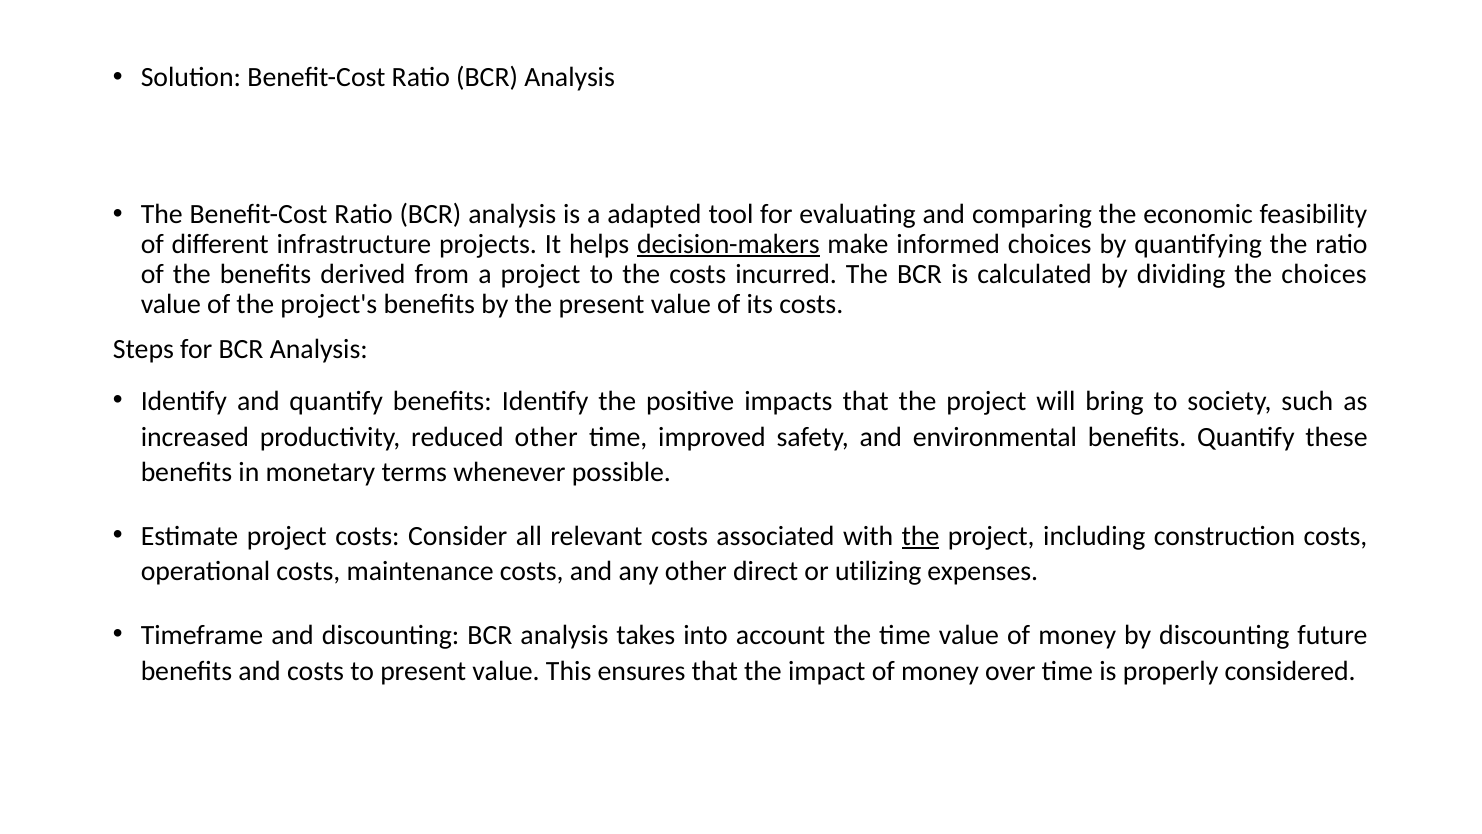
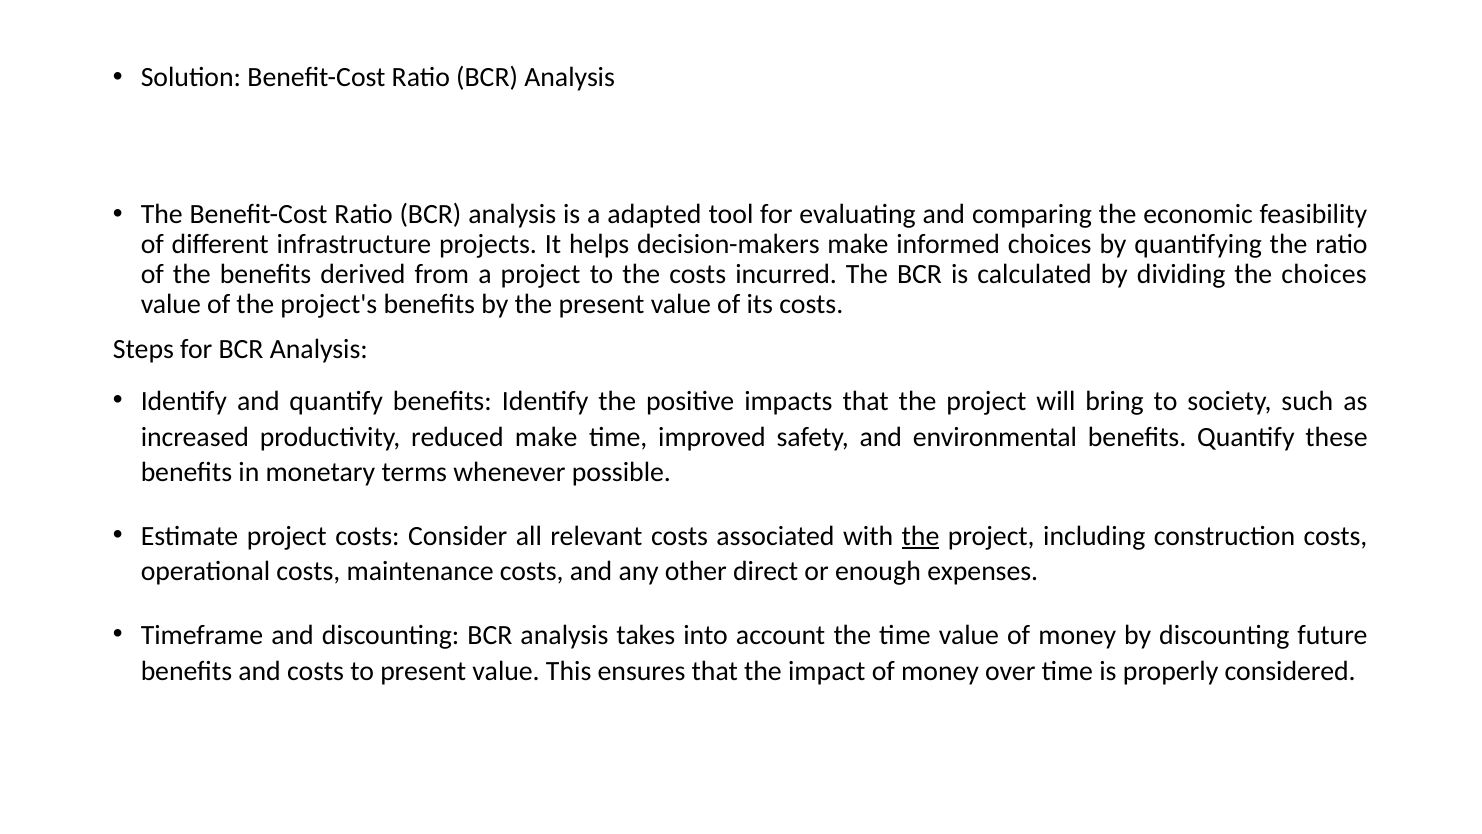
decision-makers underline: present -> none (728, 244)
reduced other: other -> make (546, 437)
utilizing: utilizing -> enough (878, 571)
